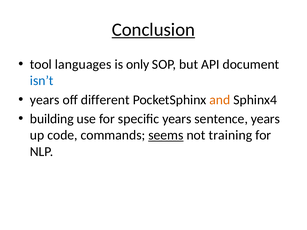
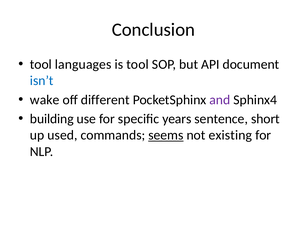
Conclusion underline: present -> none (153, 30)
is only: only -> tool (138, 64)
years: years -> wake (45, 100)
and colour: orange -> purple (220, 100)
sentence years: years -> short (265, 119)
code: code -> used (62, 135)
training: training -> existing (230, 135)
